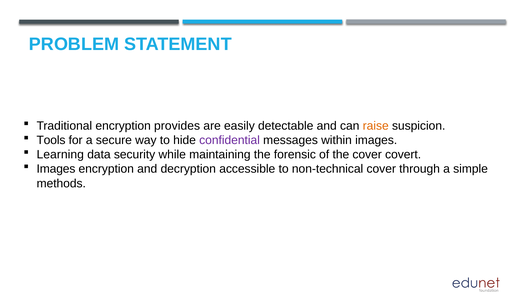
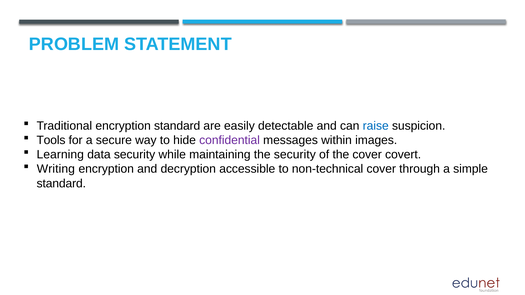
encryption provides: provides -> standard (177, 126)
raise colour: orange -> blue (376, 126)
the forensic: forensic -> security (295, 155)
Images: Images -> Writing (56, 169)
methods: methods -> standard (61, 184)
